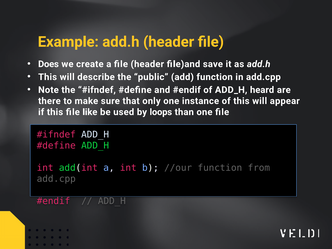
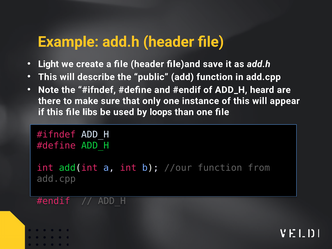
Does: Does -> Light (48, 64)
like: like -> libs (90, 112)
